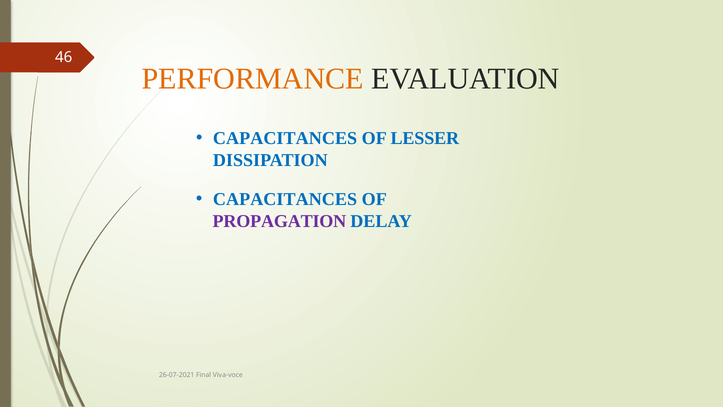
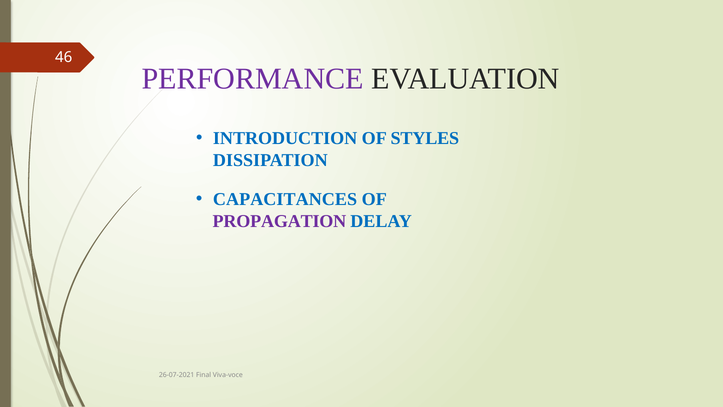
PERFORMANCE colour: orange -> purple (253, 79)
CAPACITANCES: CAPACITANCES -> INTRODUCTION (285, 138)
LESSER: LESSER -> STYLES (425, 138)
